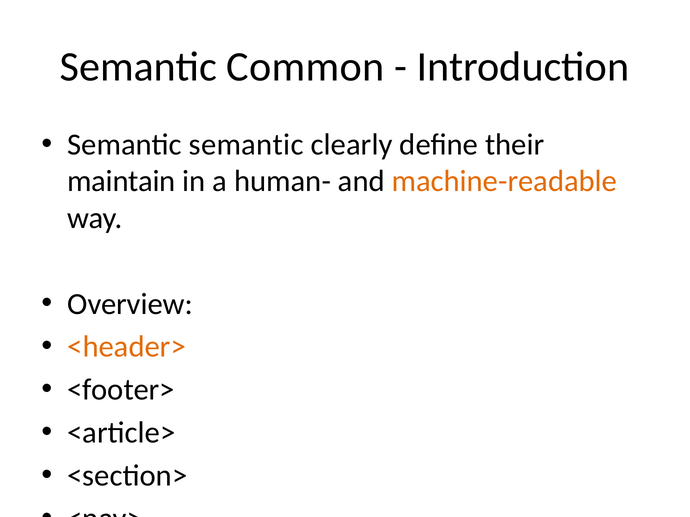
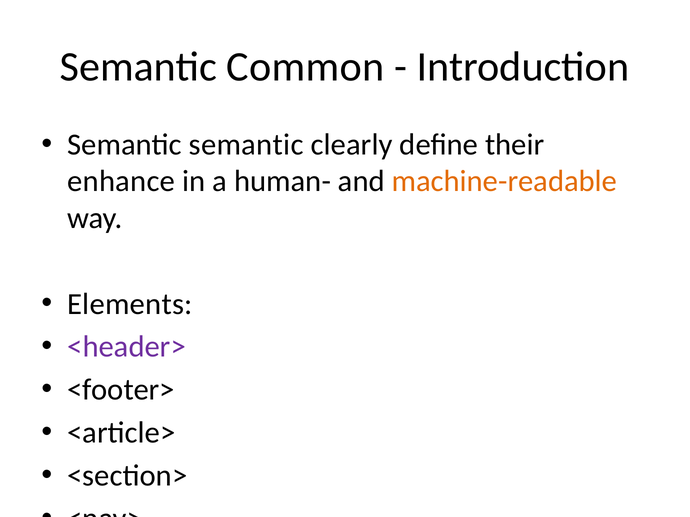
maintain: maintain -> enhance (121, 182)
Overview: Overview -> Elements (130, 304)
<header> colour: orange -> purple (127, 347)
